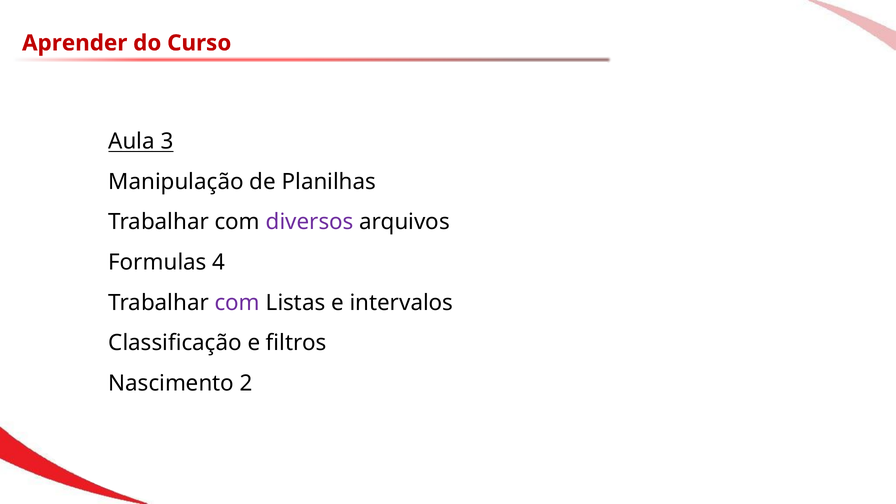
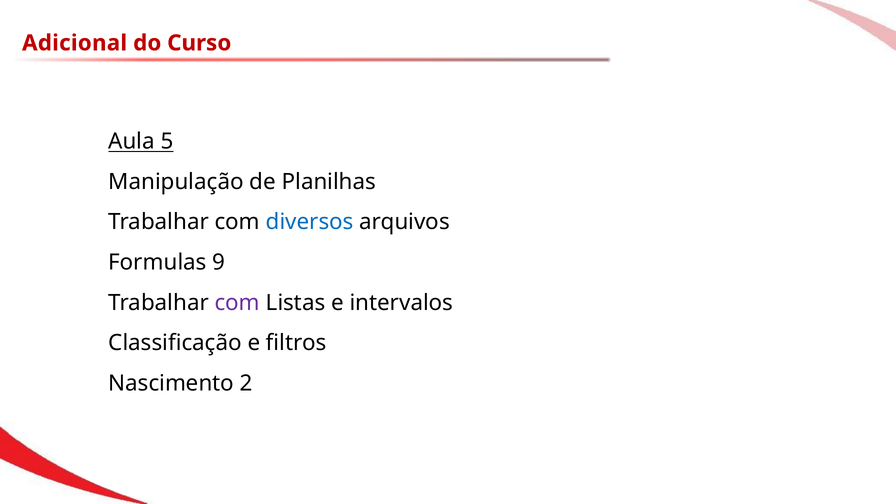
Aprender: Aprender -> Adicional (75, 43)
3: 3 -> 5 (167, 141)
diversos colour: purple -> blue (310, 222)
4: 4 -> 9 (219, 262)
